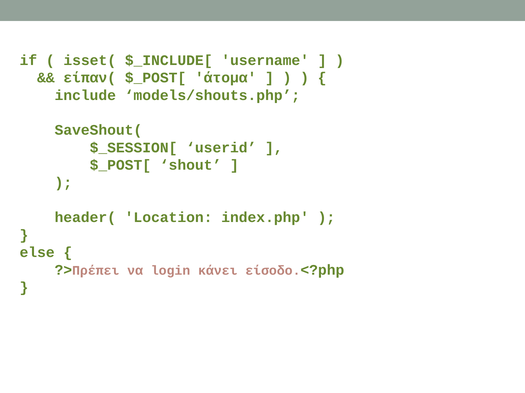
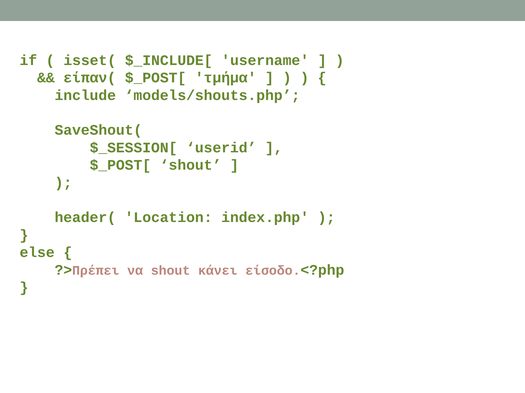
άτομα: άτομα -> τμήμα (226, 78)
να login: login -> shout (171, 271)
